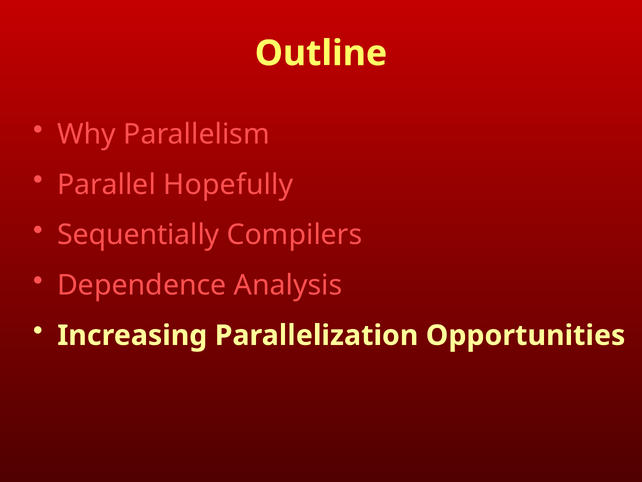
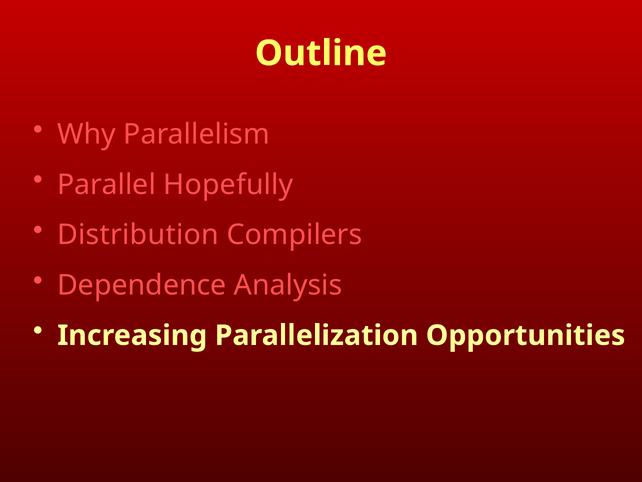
Sequentially: Sequentially -> Distribution (138, 235)
